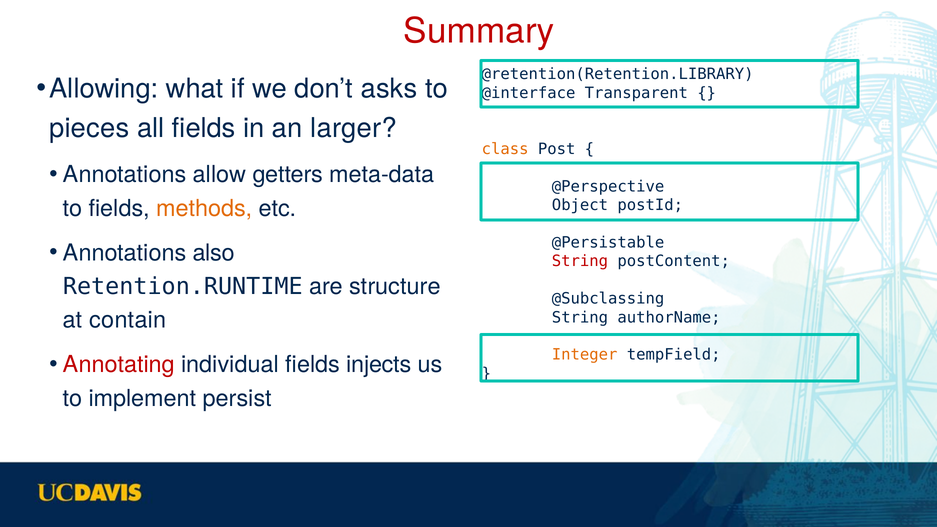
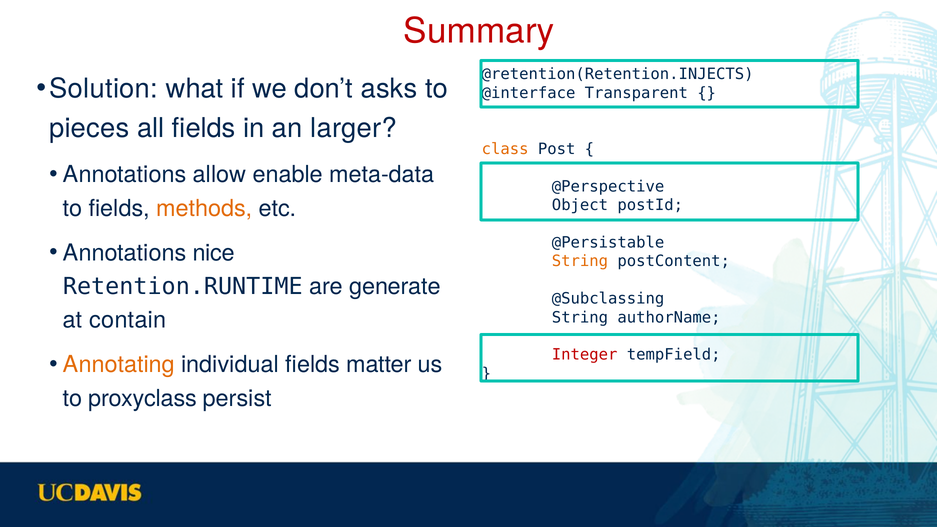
@retention(Retention.LIBRARY: @retention(Retention.LIBRARY -> @retention(Retention.INJECTS (618, 74)
Allowing: Allowing -> Solution (104, 89)
getters: getters -> enable (288, 175)
also: also -> nice (214, 253)
String colour: red -> orange (580, 261)
structure: structure -> generate (395, 287)
Integer colour: orange -> red (585, 355)
Annotating colour: red -> orange (119, 365)
injects: injects -> matter (379, 365)
implement: implement -> proxyclass (143, 398)
